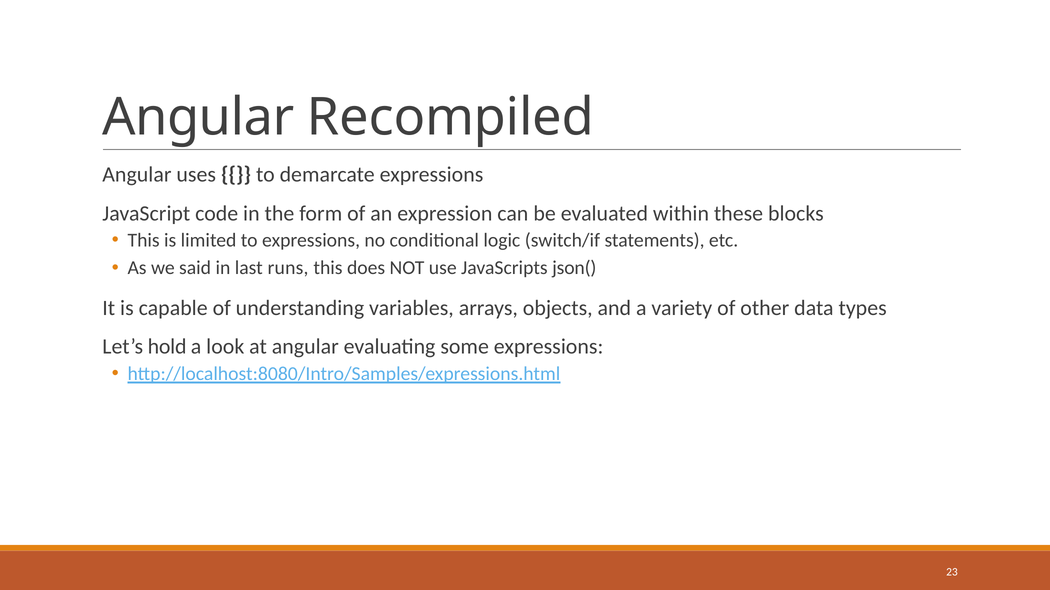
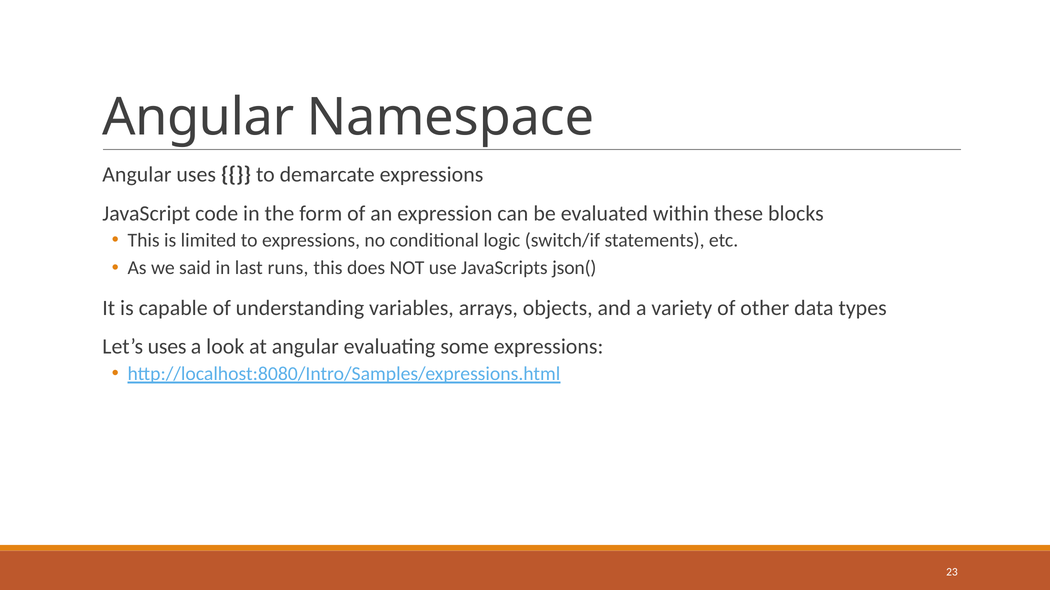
Recompiled: Recompiled -> Namespace (450, 118)
Let’s hold: hold -> uses (167, 347)
